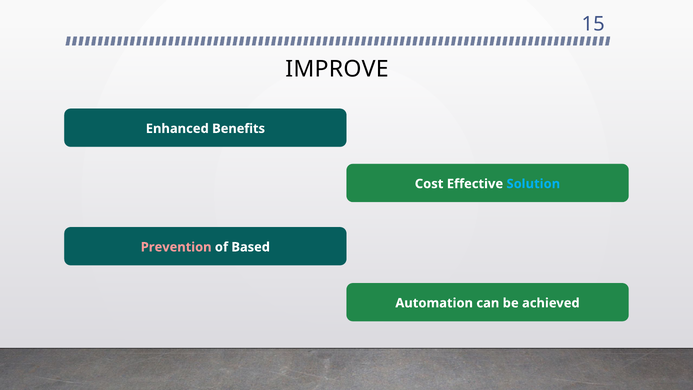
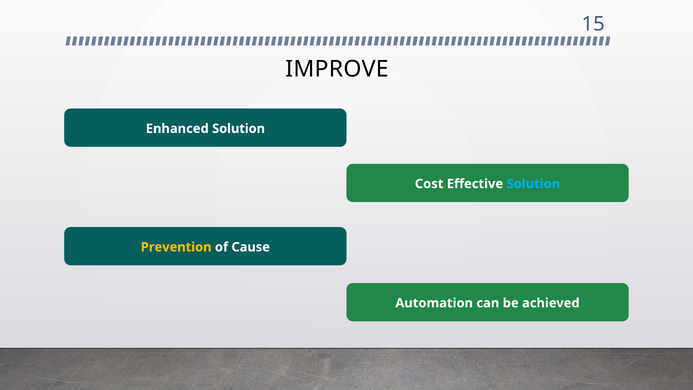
Enhanced Benefits: Benefits -> Solution (239, 129)
Prevention colour: pink -> yellow (176, 247)
Based: Based -> Cause (251, 247)
